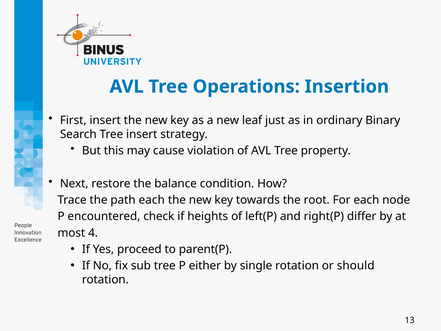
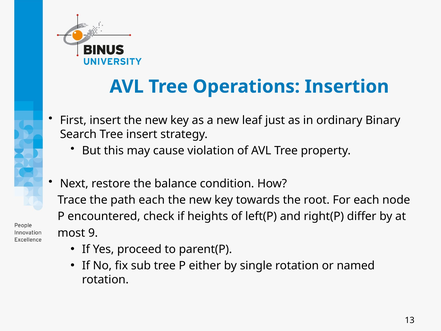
4: 4 -> 9 (93, 233)
should: should -> named (356, 265)
